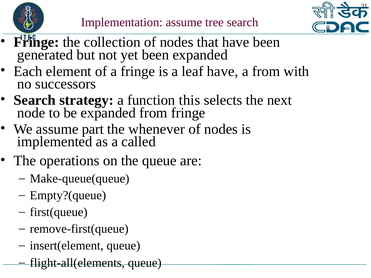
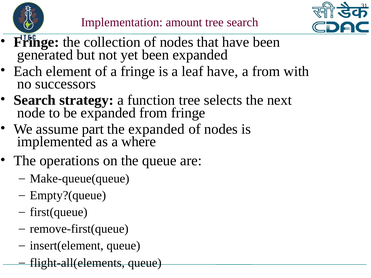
Implementation assume: assume -> amount (184, 22)
function this: this -> tree (190, 100)
the whenever: whenever -> expanded (157, 129)
called: called -> where (139, 142)
